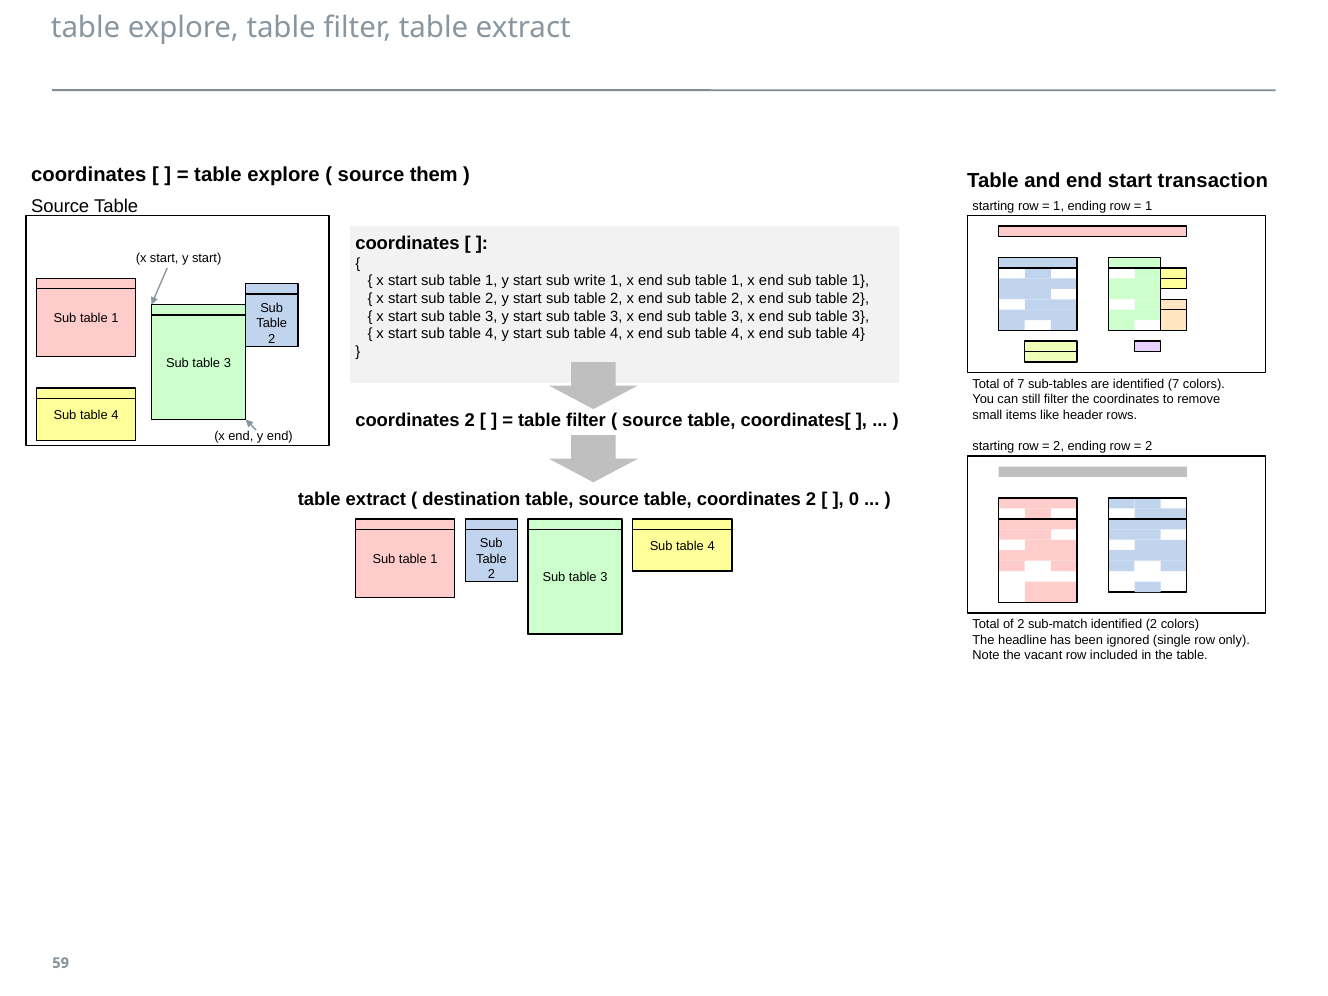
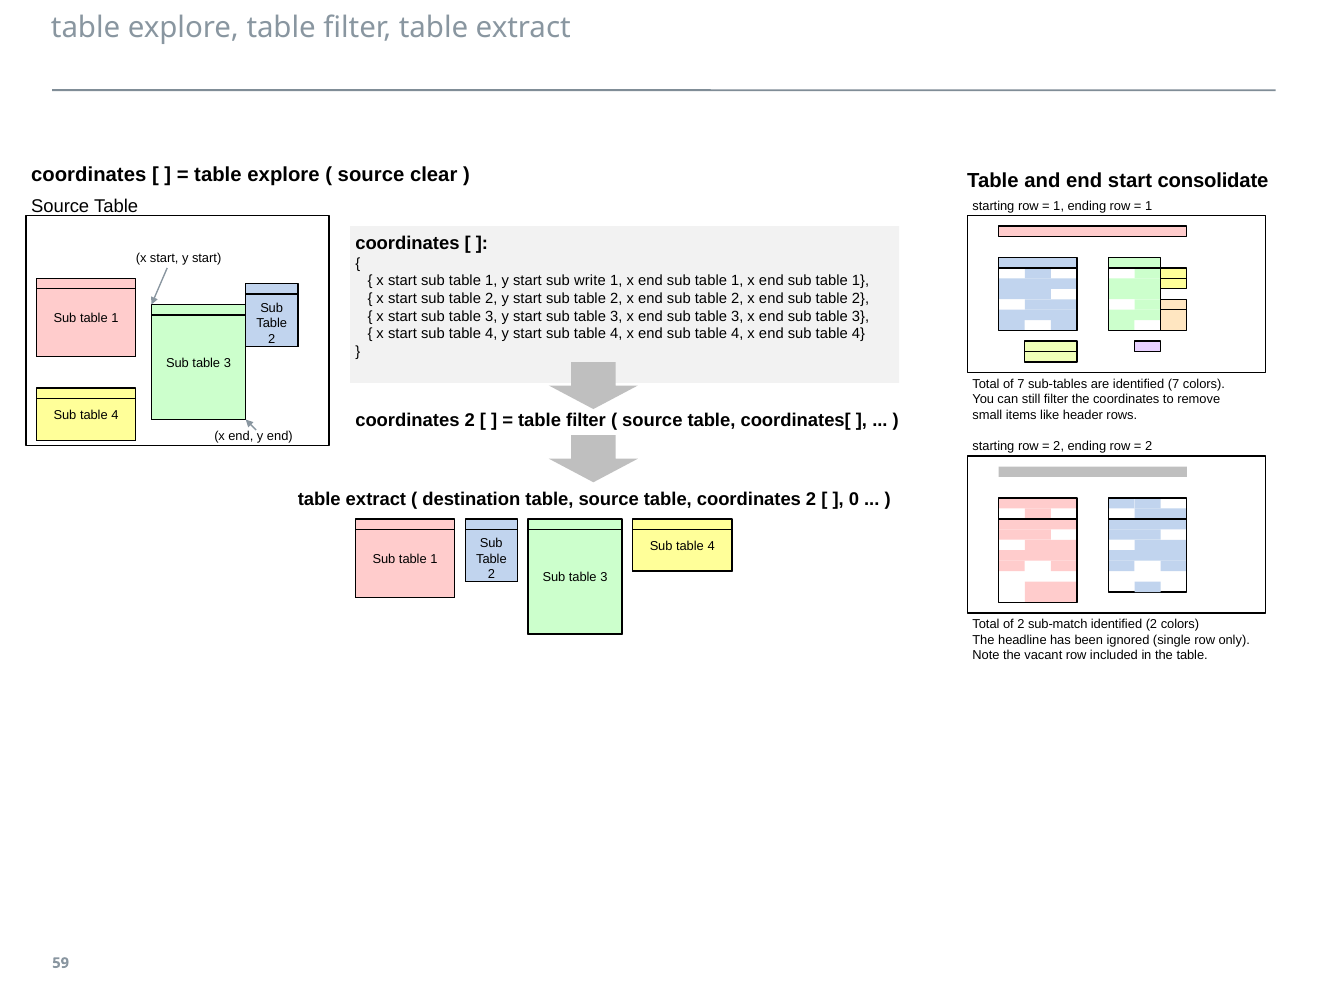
them: them -> clear (434, 175)
transaction: transaction -> consolidate (1213, 180)
